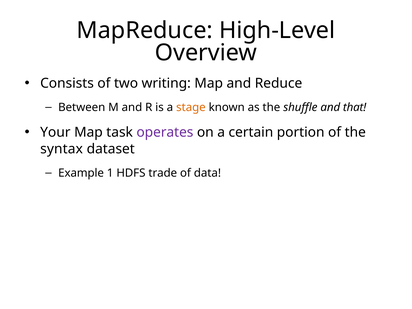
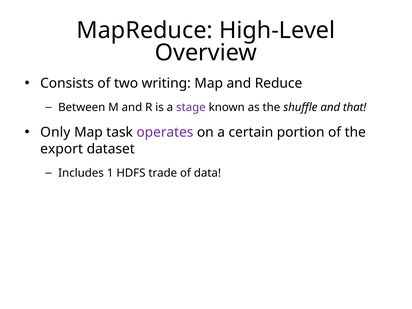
stage colour: orange -> purple (191, 107)
Your: Your -> Only (55, 132)
syntax: syntax -> export (62, 149)
Example: Example -> Includes (81, 173)
